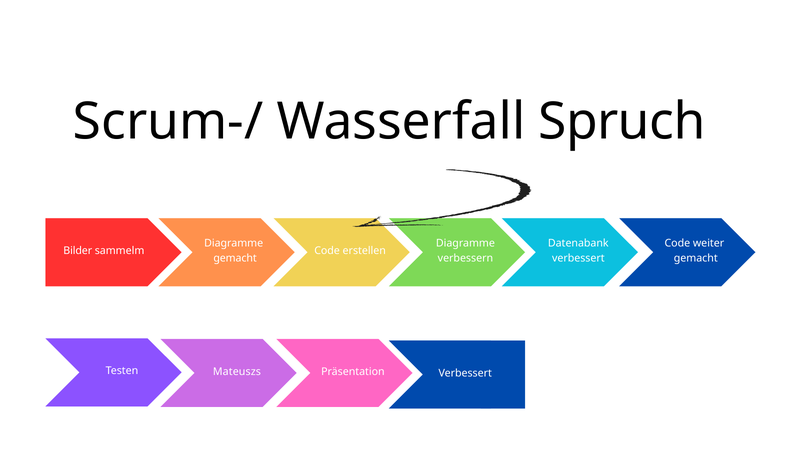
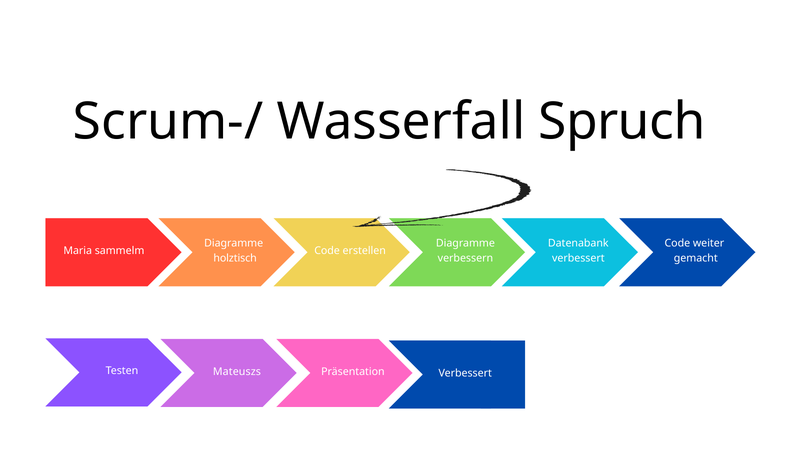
Bilder: Bilder -> Maria (78, 251)
gemacht: gemacht -> holztisch (235, 258)
